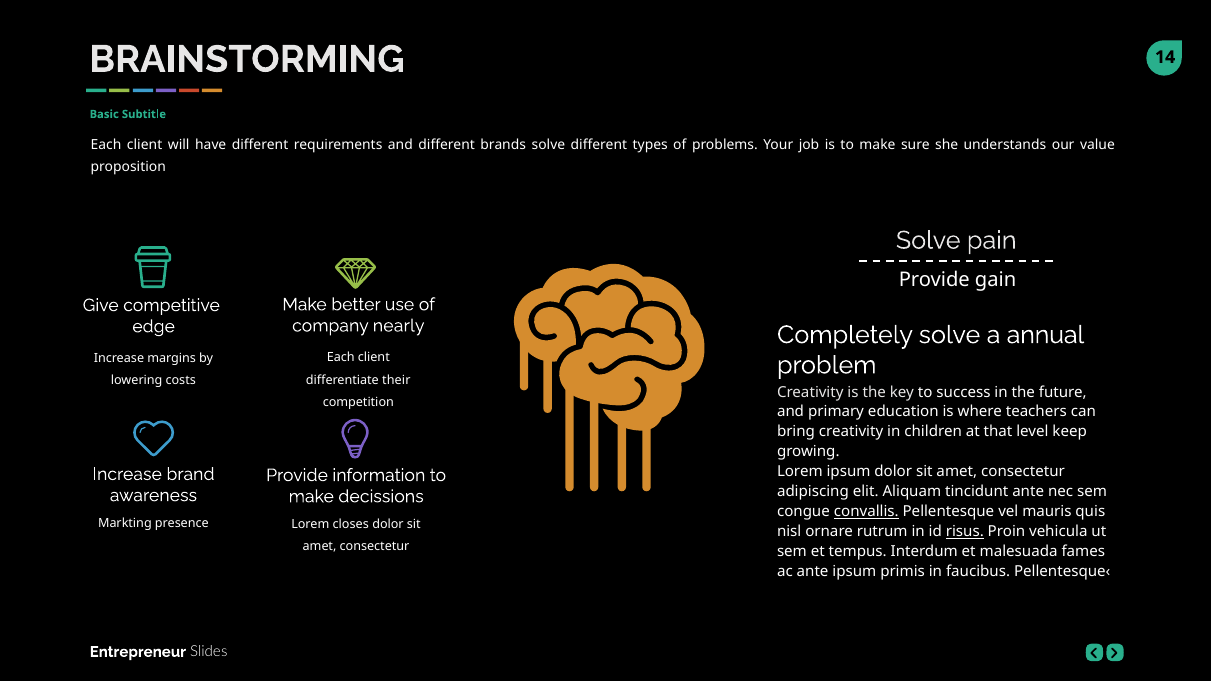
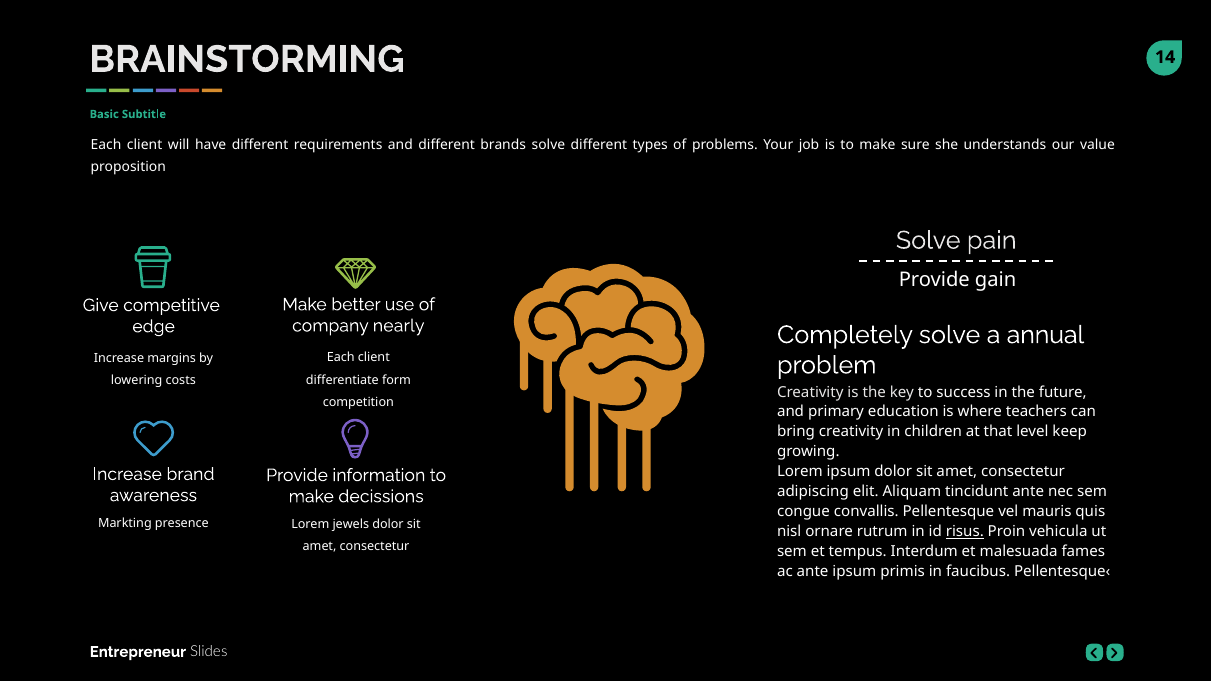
their: their -> form (396, 380)
convallis underline: present -> none (866, 512)
closes: closes -> jewels (351, 524)
